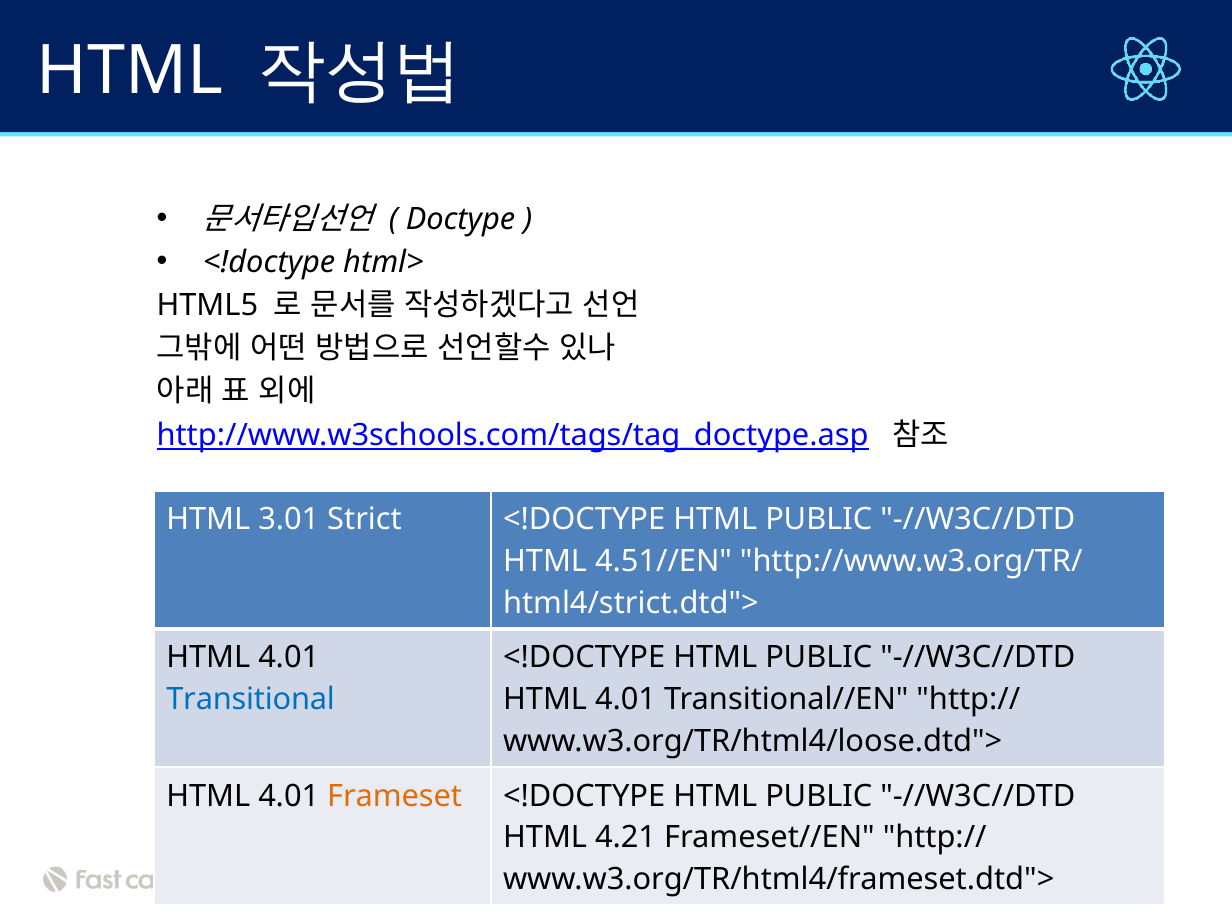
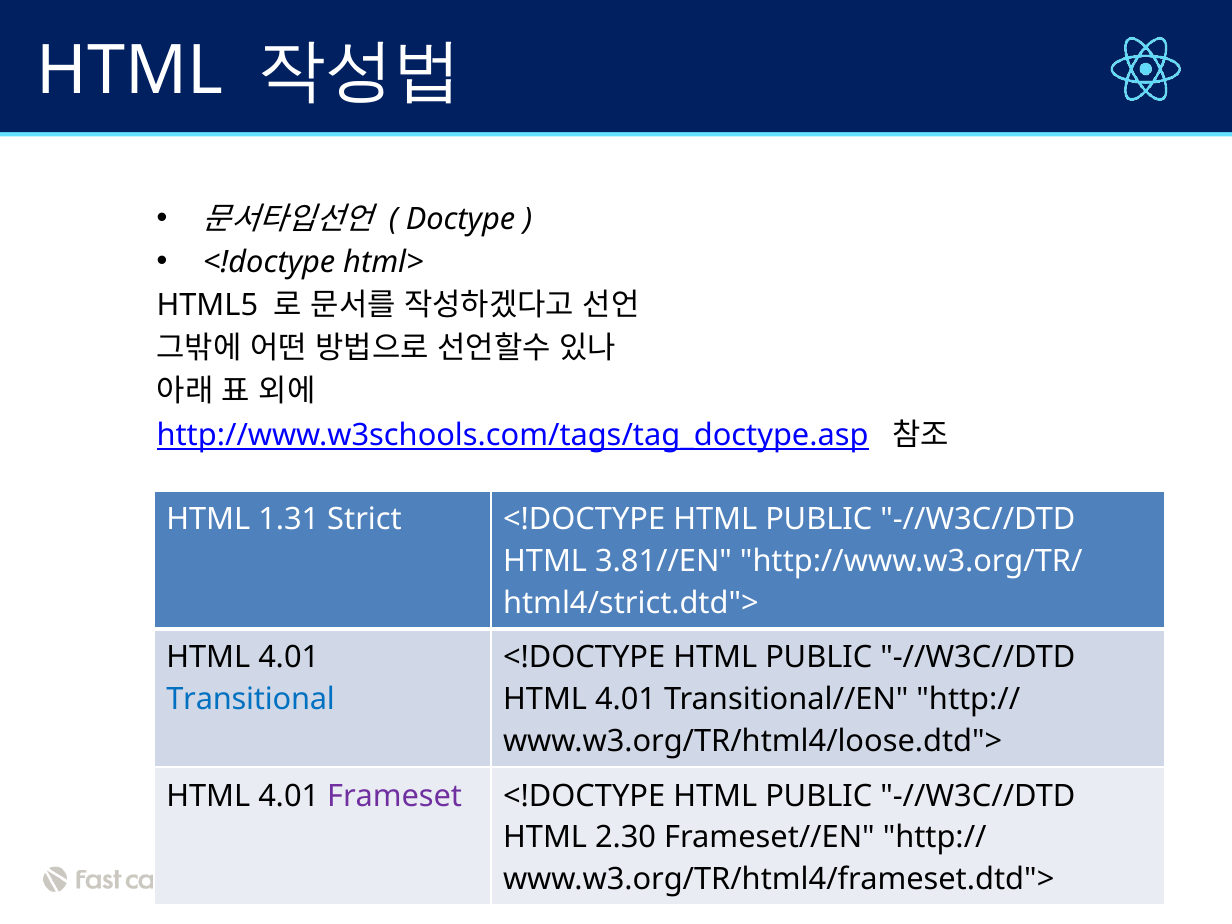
3.01: 3.01 -> 1.31 (289, 520)
4.51//EN: 4.51//EN -> 3.81//EN (664, 562)
Frameset colour: orange -> purple (395, 796)
4.21: 4.21 -> 2.30 (626, 838)
